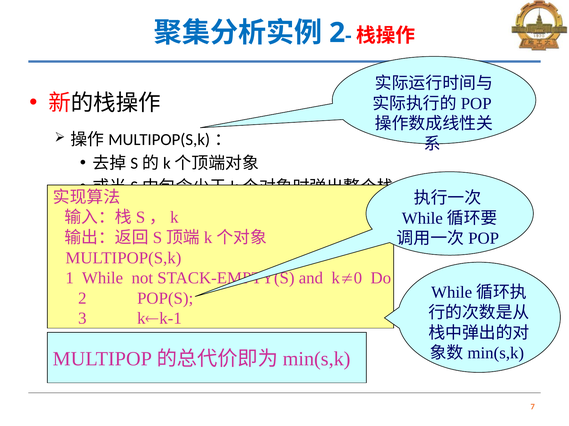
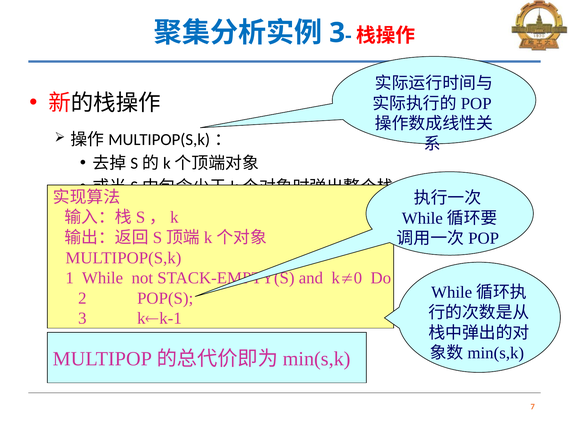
2: 2 -> 3 (337, 33)
